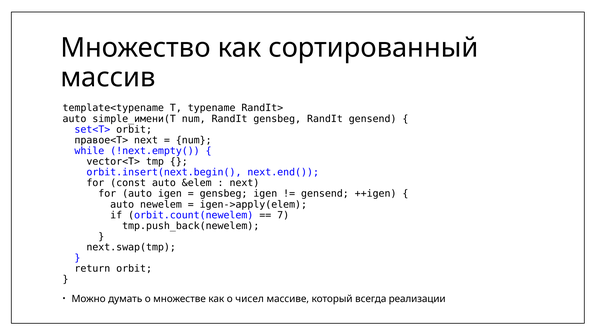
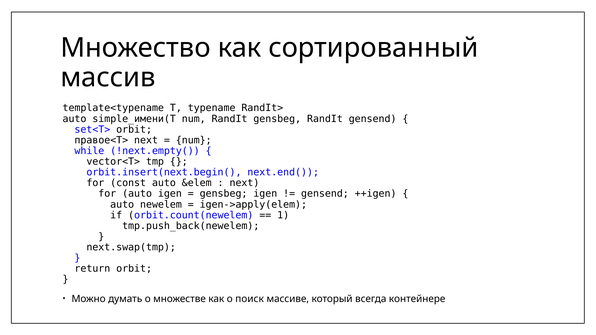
7: 7 -> 1 (283, 215)
чисел: чисел -> поиск (250, 299)
реализации: реализации -> контейнере (417, 299)
